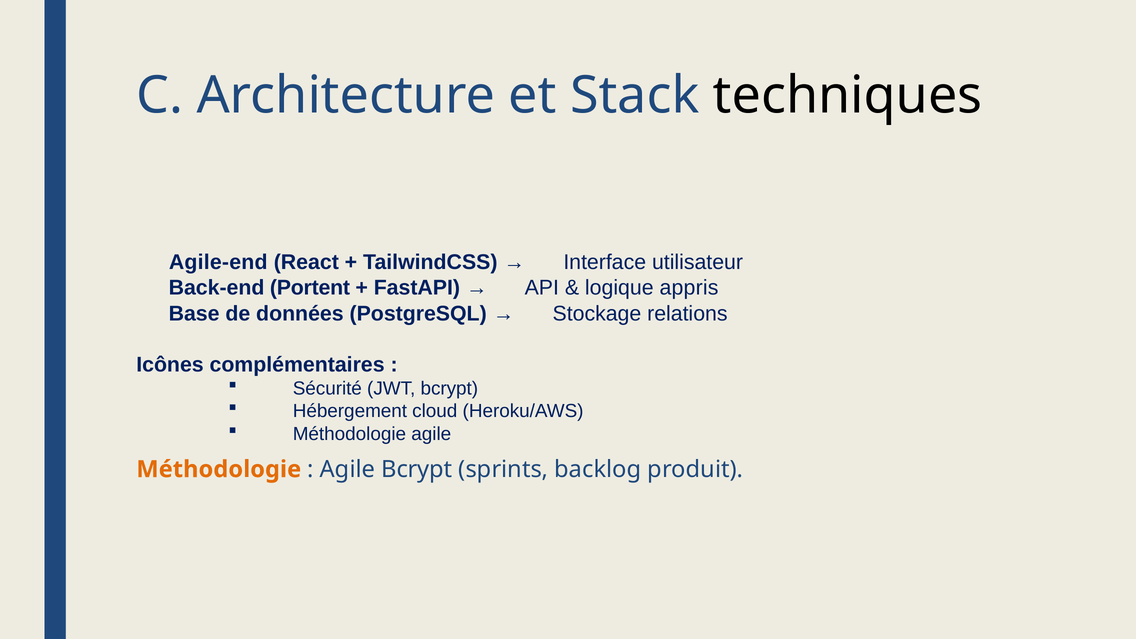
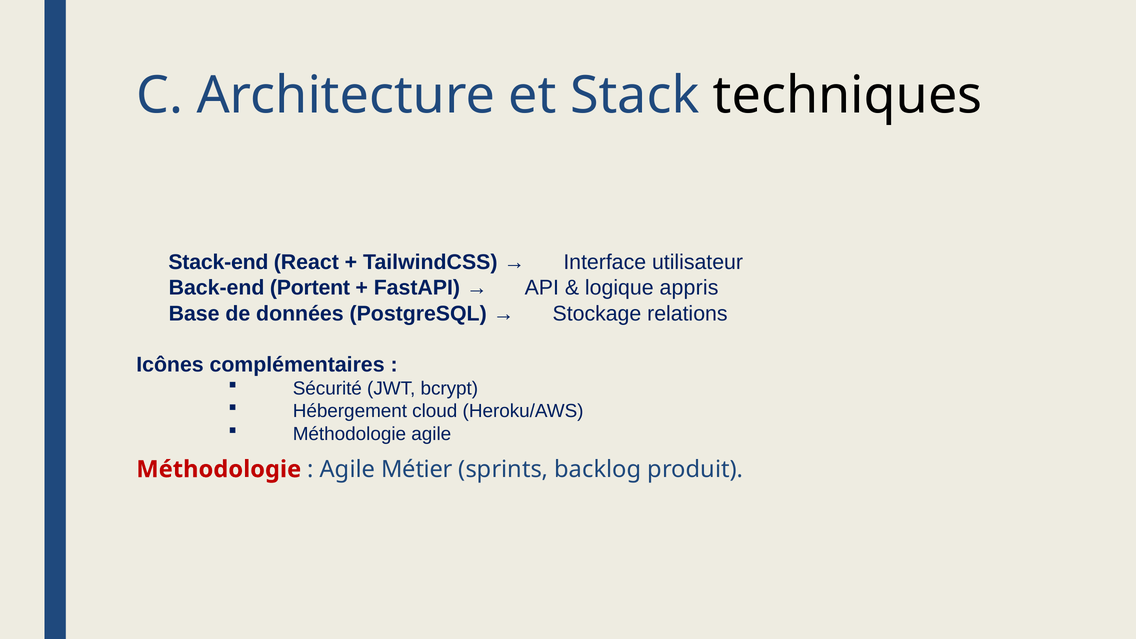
Agile-end: Agile-end -> Stack-end (218, 262)
Méthodologie colour: orange -> red (219, 469)
Agile Bcrypt: Bcrypt -> Métier (417, 469)
